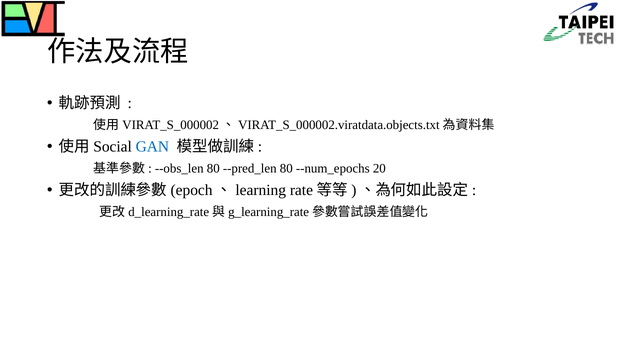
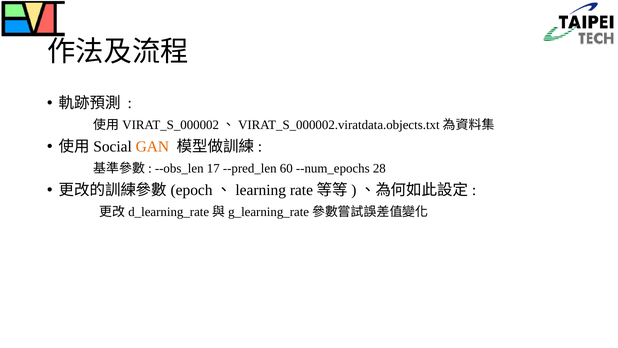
GAN colour: blue -> orange (152, 147)
--obs_len 80: 80 -> 17 (213, 168)
--pred_len 80: 80 -> 60 (286, 168)
20: 20 -> 28 (379, 168)
